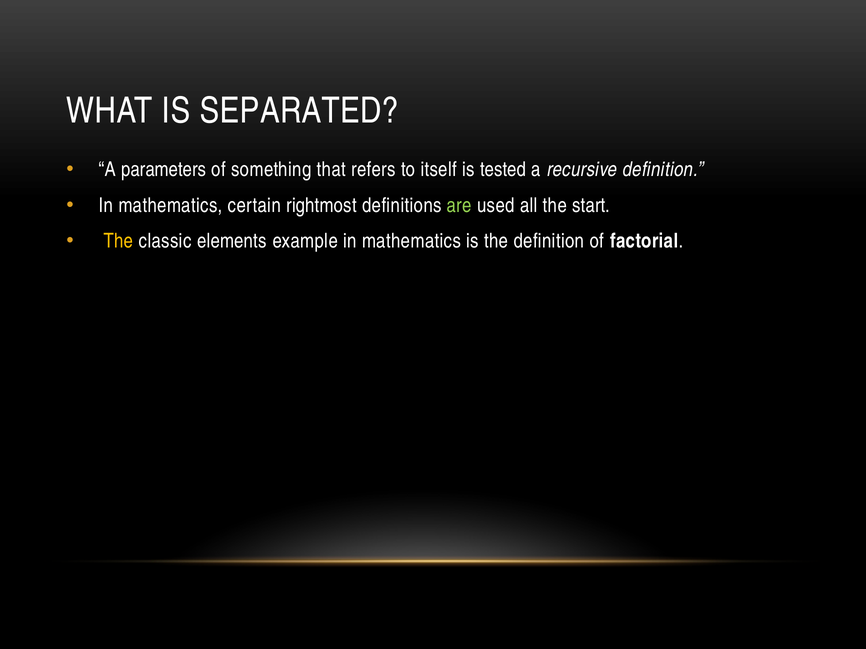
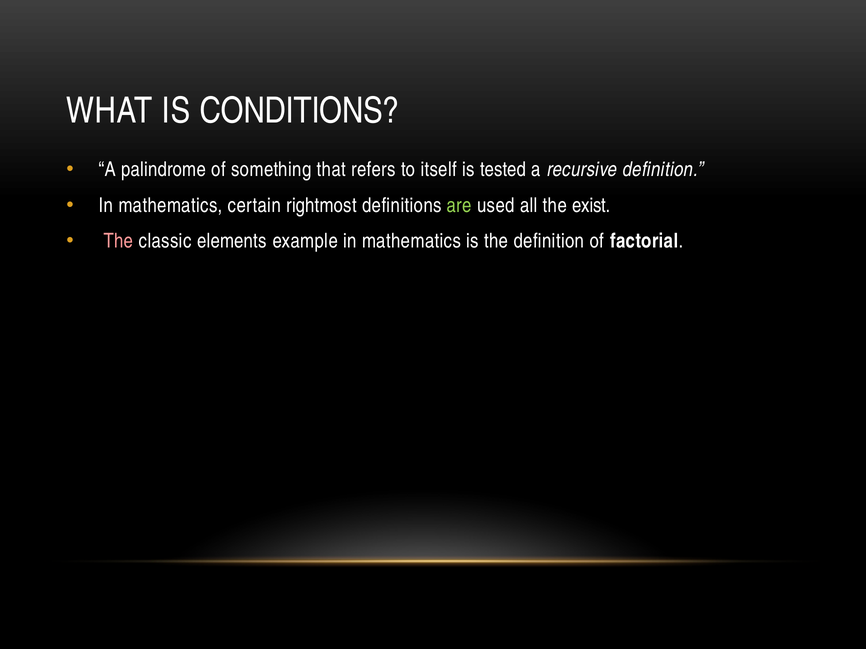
SEPARATED: SEPARATED -> CONDITIONS (299, 111)
parameters: parameters -> palindrome (164, 170)
start: start -> exist (591, 206)
The colour: yellow -> pink (119, 241)
